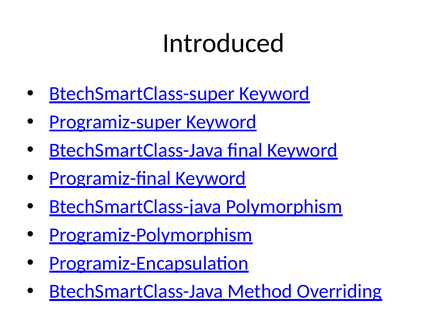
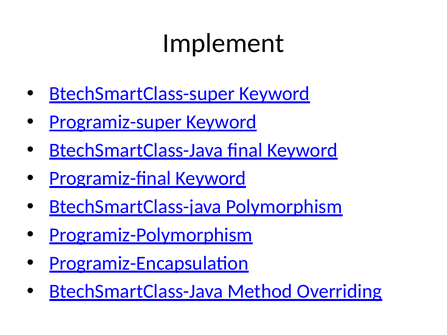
Introduced: Introduced -> Implement (223, 43)
